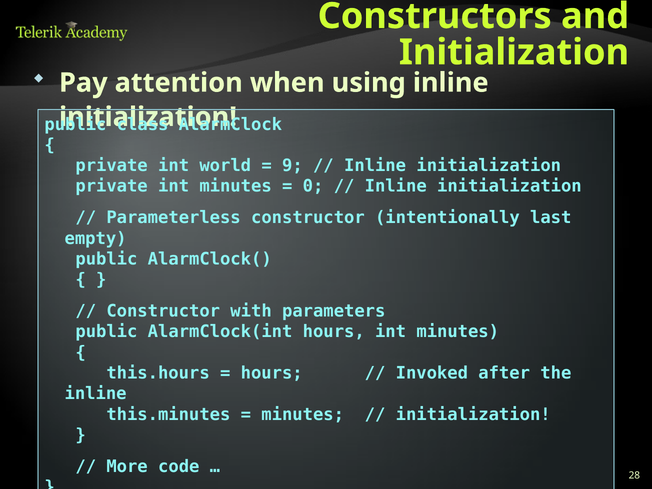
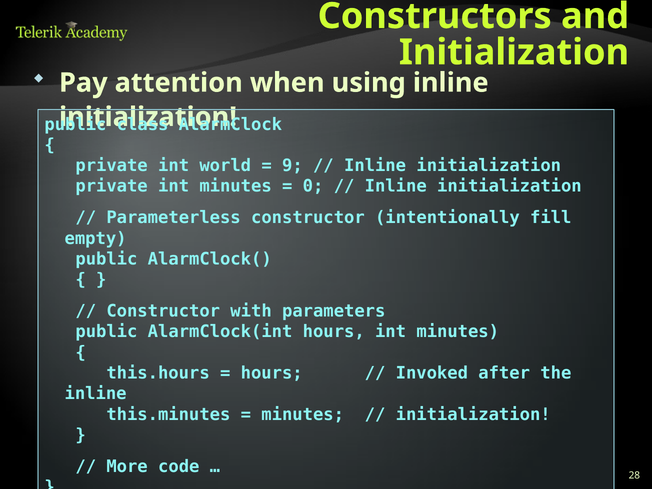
last: last -> fill (551, 218)
